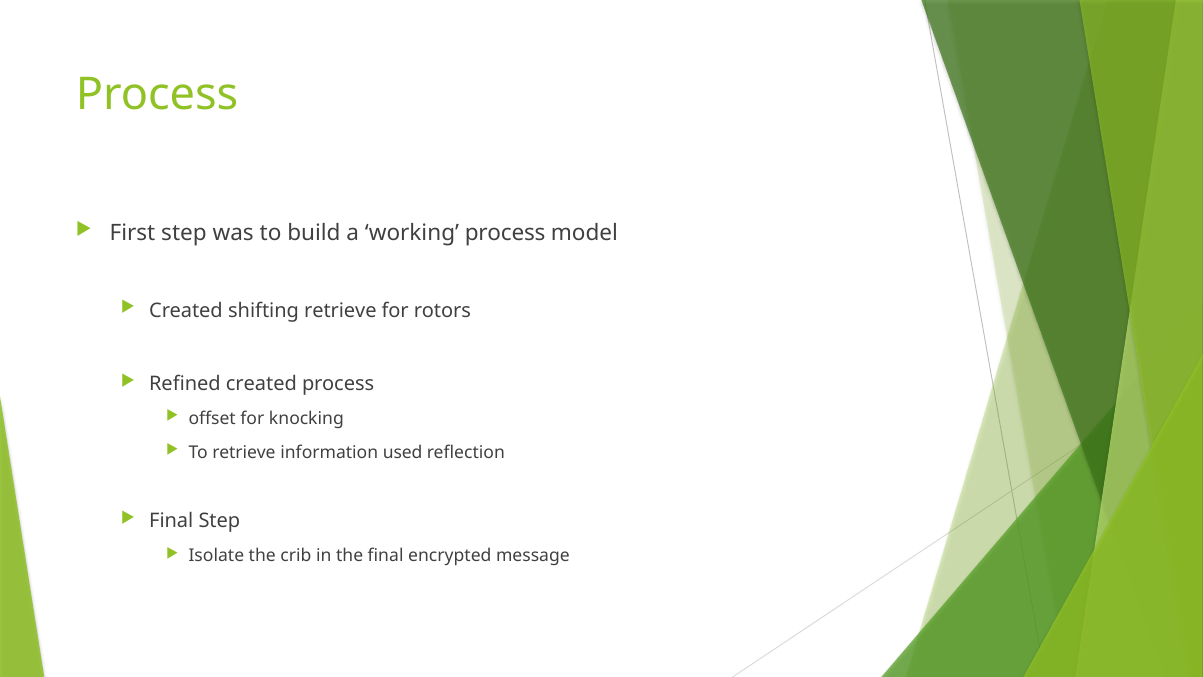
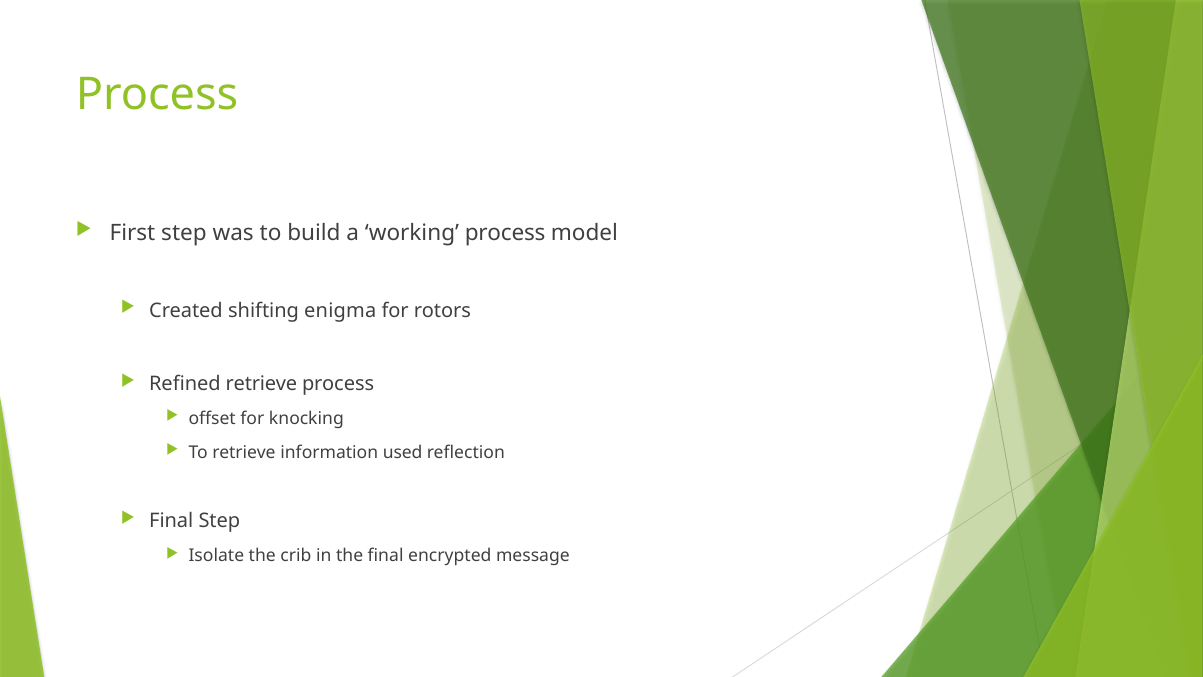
shifting retrieve: retrieve -> enigma (340, 310)
Refined created: created -> retrieve (261, 383)
